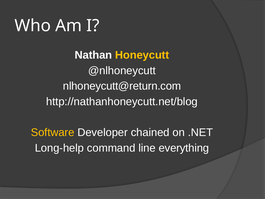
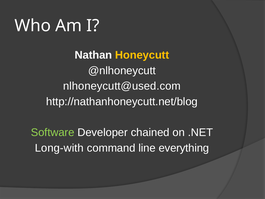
nlhoneycutt@return.com: nlhoneycutt@return.com -> nlhoneycutt@used.com (122, 86)
Software colour: yellow -> light green (53, 132)
Long-help: Long-help -> Long-with (59, 148)
